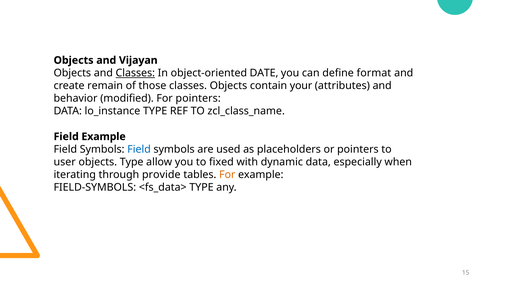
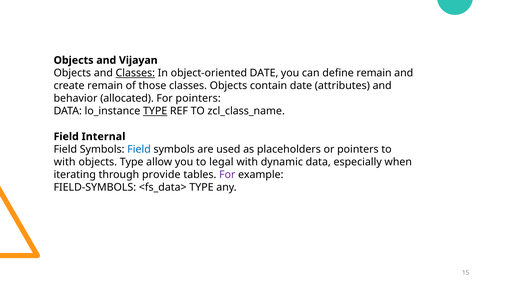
define format: format -> remain (374, 73)
contain your: your -> date (301, 86)
modified: modified -> allocated (127, 98)
TYPE underline: none -> present (155, 111)
Field Example: Example -> Internal (103, 136)
user: user -> with (65, 162)
fixed: fixed -> legal (221, 162)
For colour: orange -> purple (227, 175)
